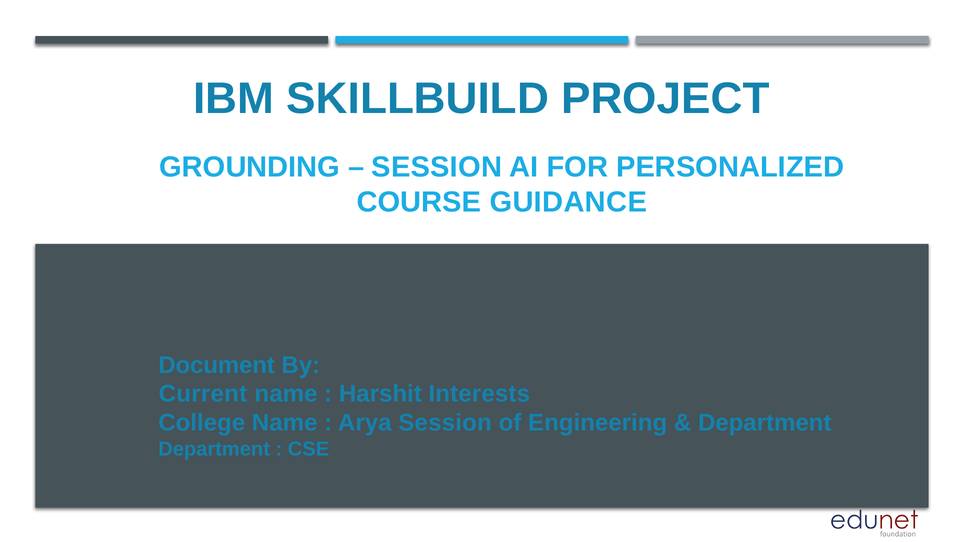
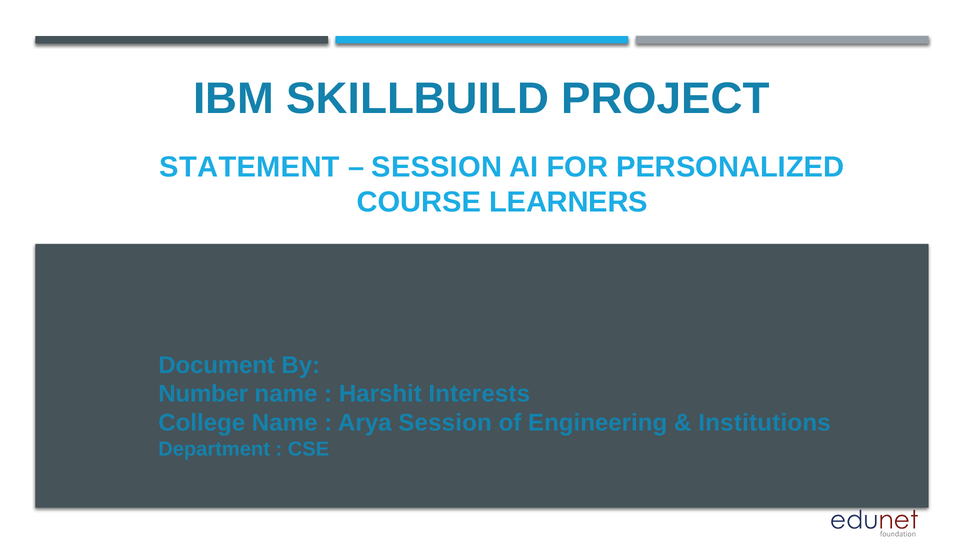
GROUNDING: GROUNDING -> STATEMENT (250, 167)
GUIDANCE: GUIDANCE -> LEARNERS (569, 202)
Current: Current -> Number (203, 394)
Department: Department -> Institutions (765, 423)
